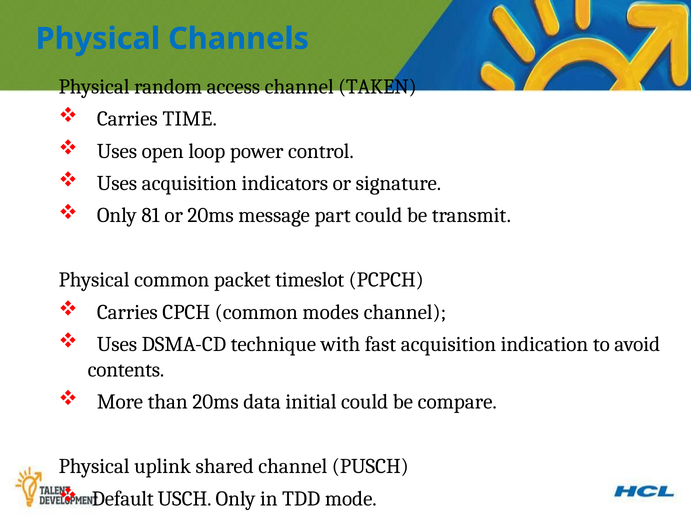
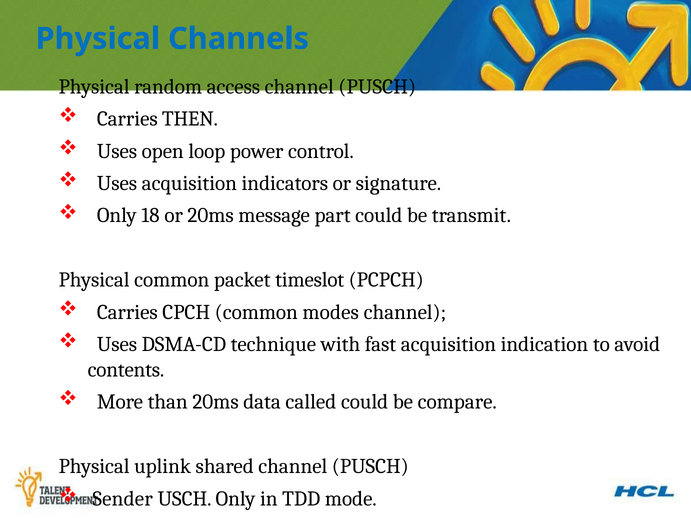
access channel TAKEN: TAKEN -> PUSCH (377, 87)
TIME: TIME -> THEN (190, 119)
81: 81 -> 18 (150, 216)
initial: initial -> called (311, 402)
Default: Default -> Sender (123, 499)
